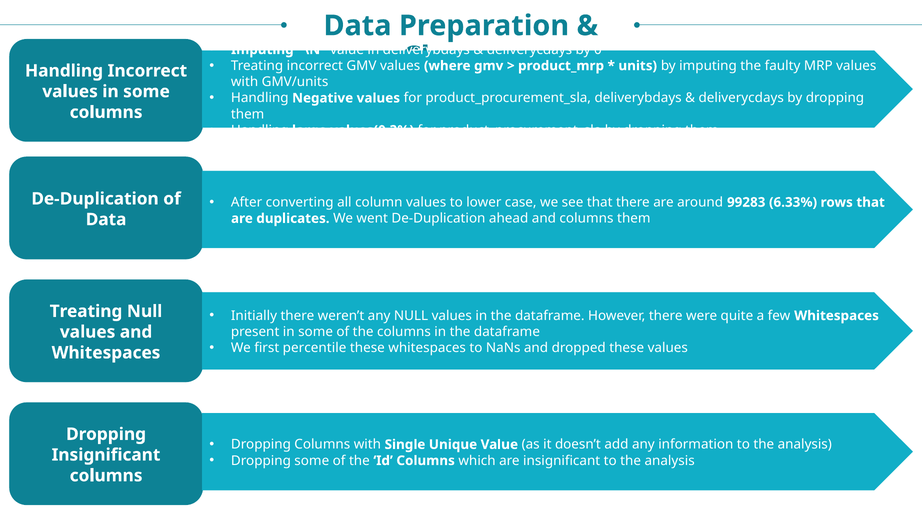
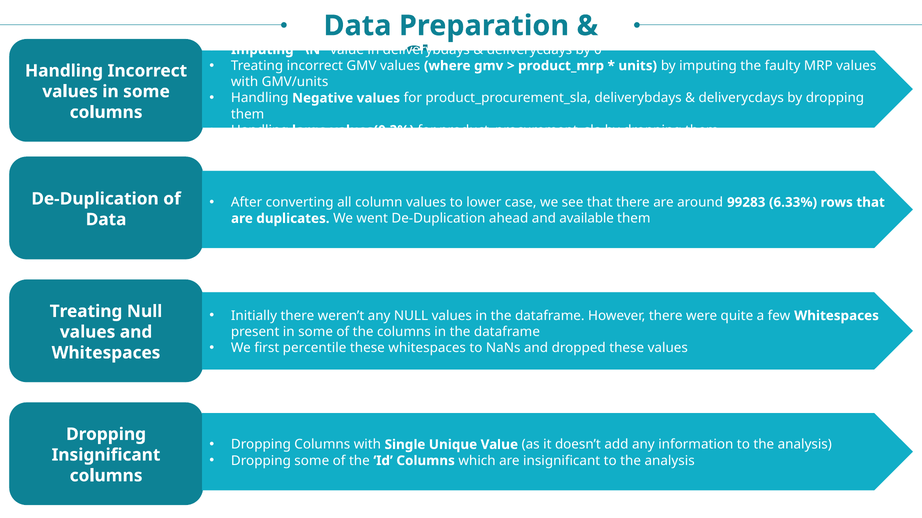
and columns: columns -> available (587, 219)
